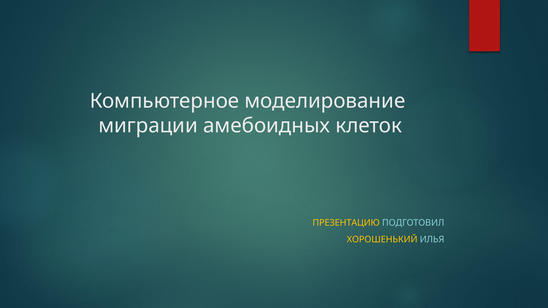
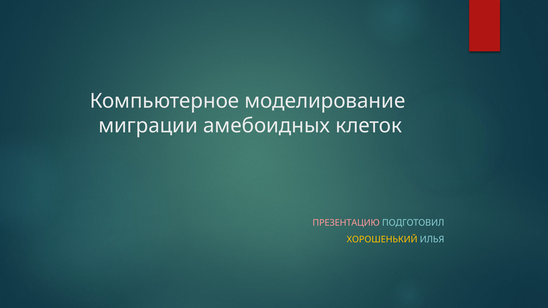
ПРЕЗЕНТАЦИЮ colour: yellow -> pink (346, 223)
